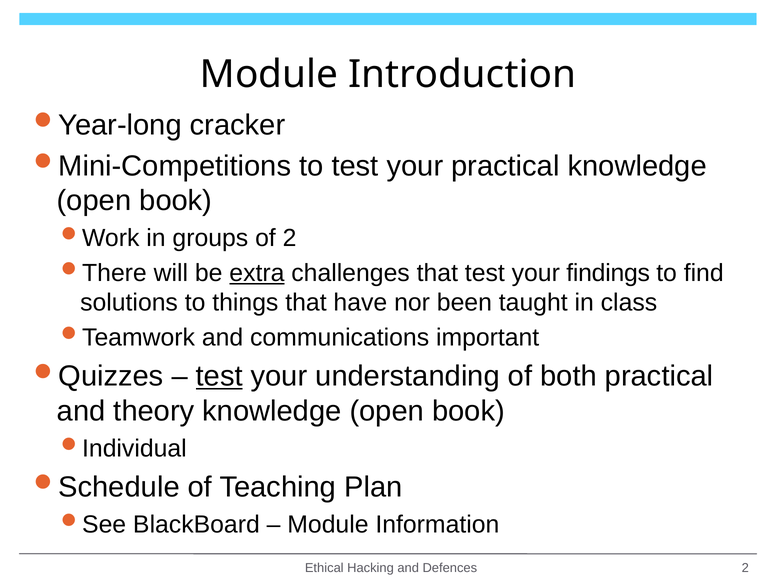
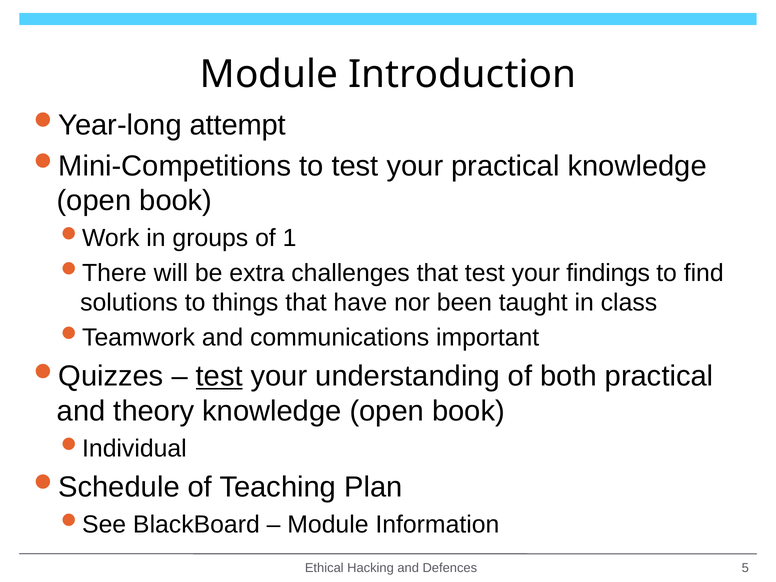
cracker: cracker -> attempt (238, 125)
of 2: 2 -> 1 (290, 238)
extra underline: present -> none (257, 273)
Defences 2: 2 -> 5 (745, 568)
